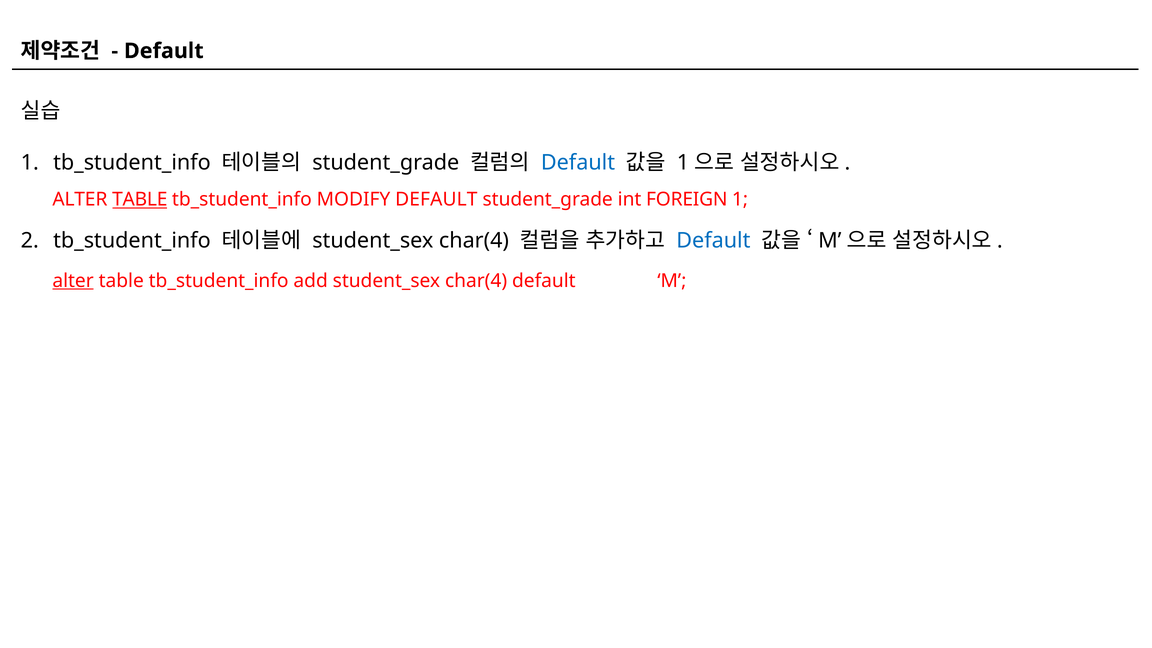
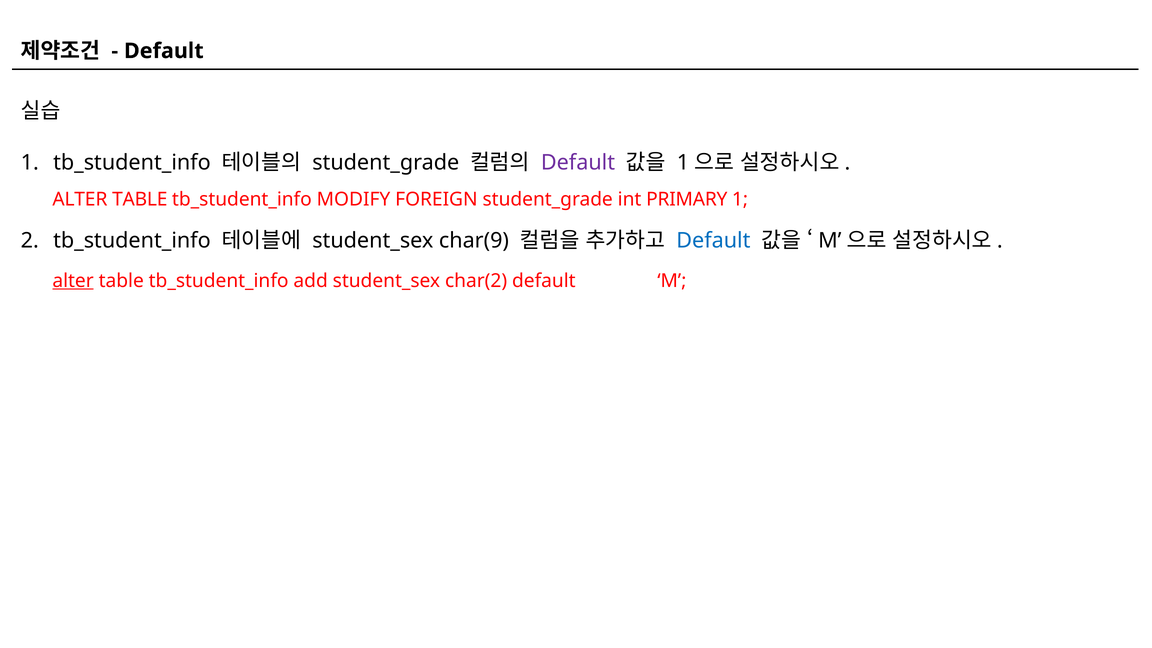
Default colour: blue -> purple (578, 163)
TABLE underline: present -> none (140, 200)
MODIFY DEFAULT: DEFAULT -> FOREIGN (436, 200)
FOREIGN: FOREIGN -> PRIMARY (687, 200)
char(4: char(4 -> char(9 (474, 241)
add student_sex char(4: char(4 -> char(2 (476, 281)
